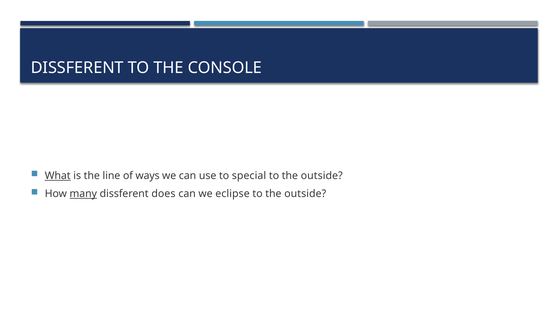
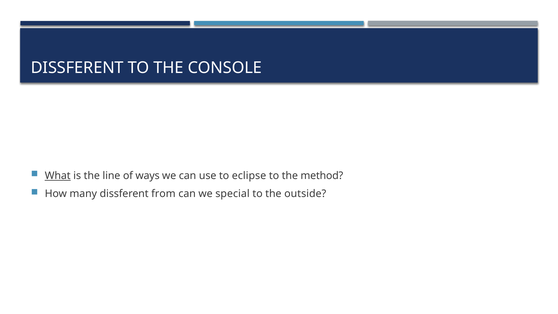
special: special -> eclipse (249, 176)
outside: outside -> method (322, 176)
many underline: present -> none (83, 194)
does: does -> from (163, 194)
eclipse: eclipse -> special (233, 194)
